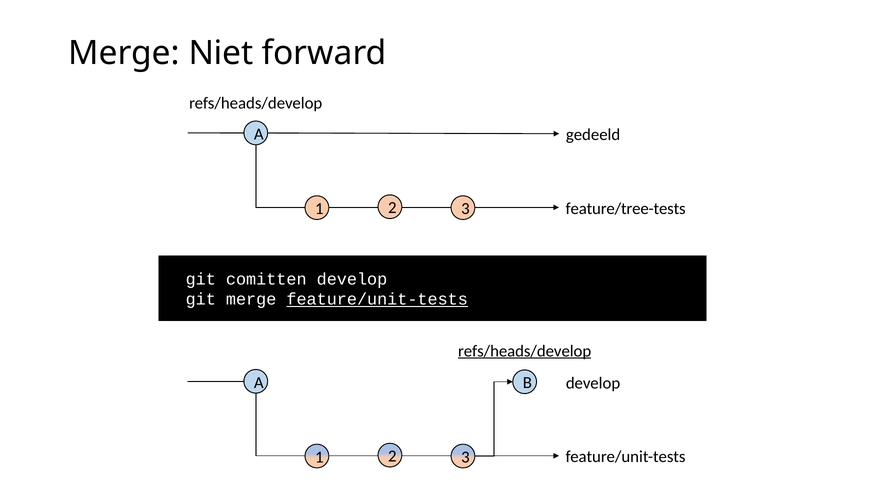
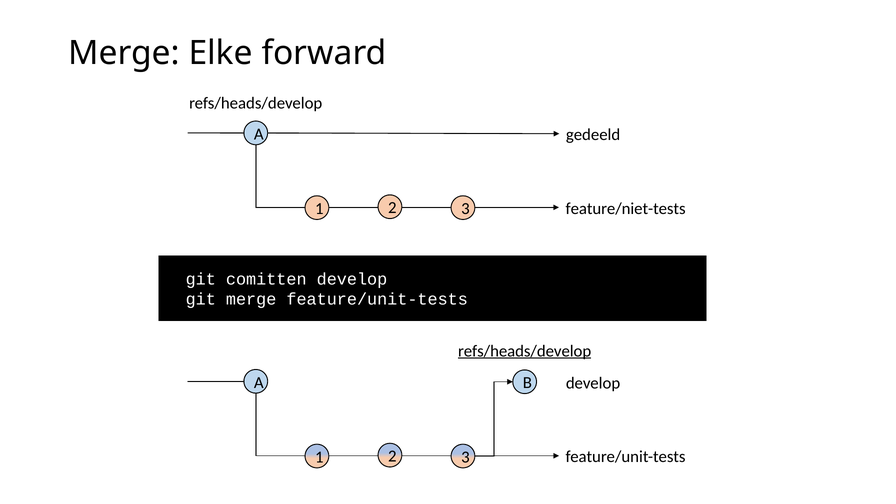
Niet: Niet -> Elke (221, 53)
feature/tree-tests: feature/tree-tests -> feature/niet-tests (626, 209)
feature/unit-tests underline: present -> none (377, 299)
